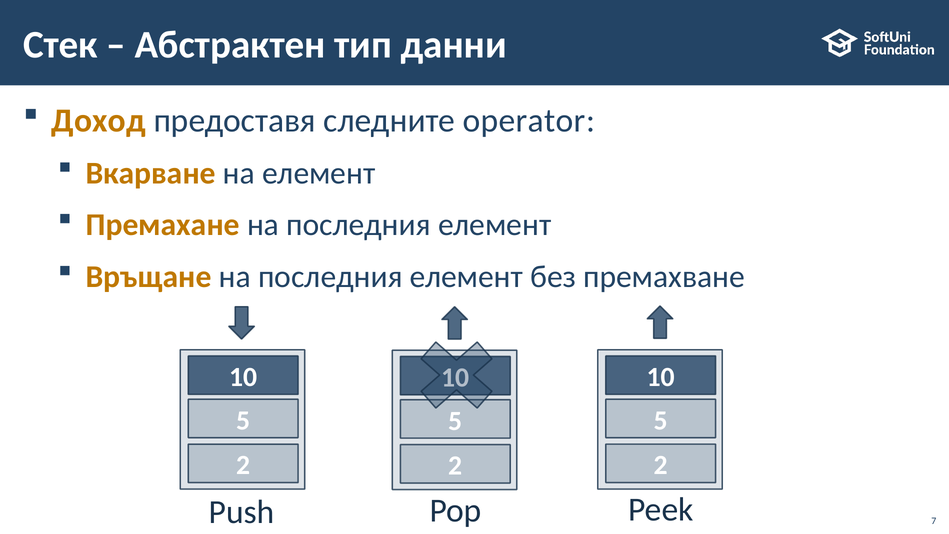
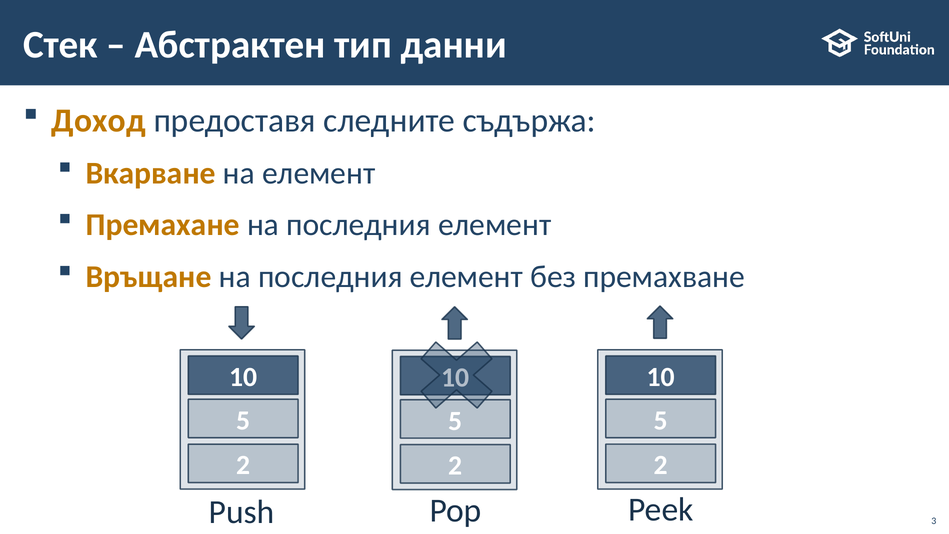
operator: operator -> съдържа (529, 120)
7: 7 -> 3 (934, 521)
